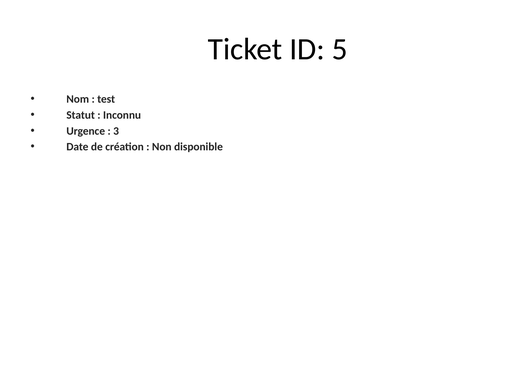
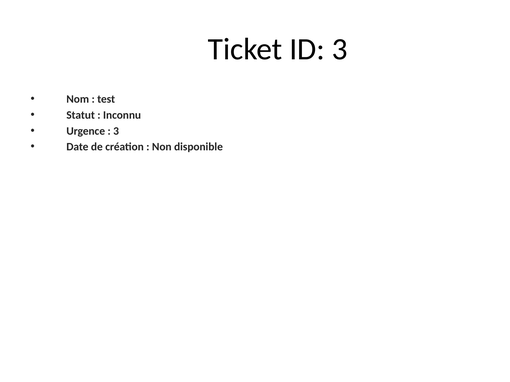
ID 5: 5 -> 3 (340, 49)
